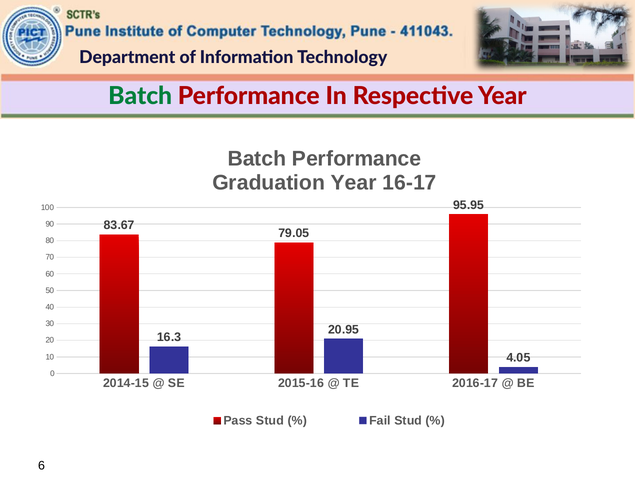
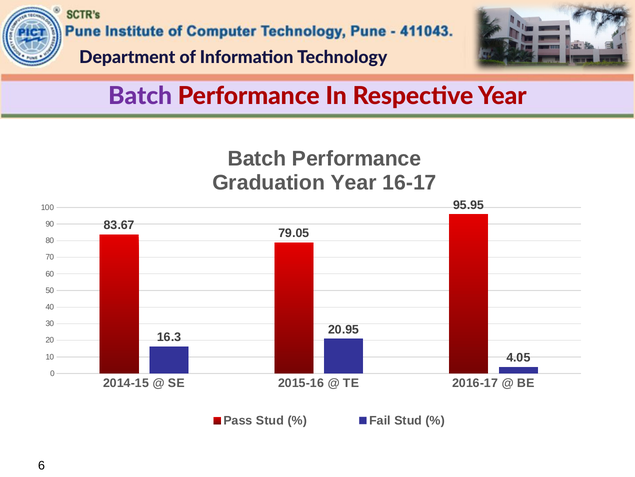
Batch colour: green -> purple (140, 96)
